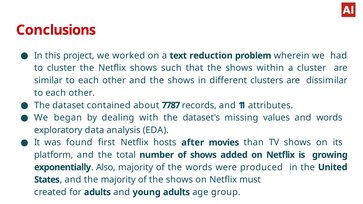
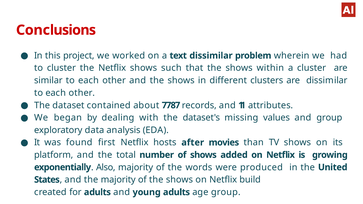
text reduction: reduction -> dissimilar (211, 56)
and words: words -> group (329, 118)
must: must -> build (250, 180)
